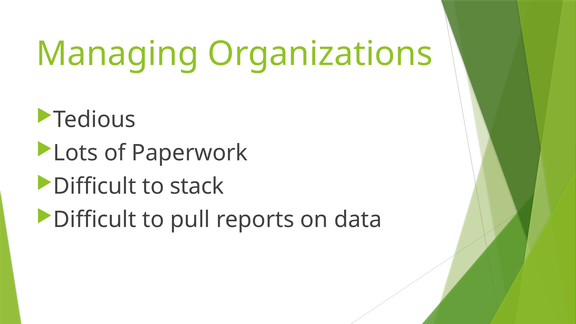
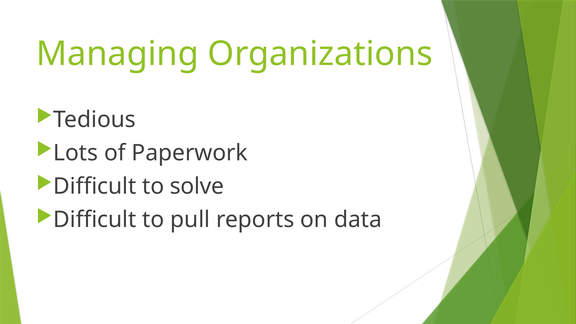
stack: stack -> solve (197, 186)
